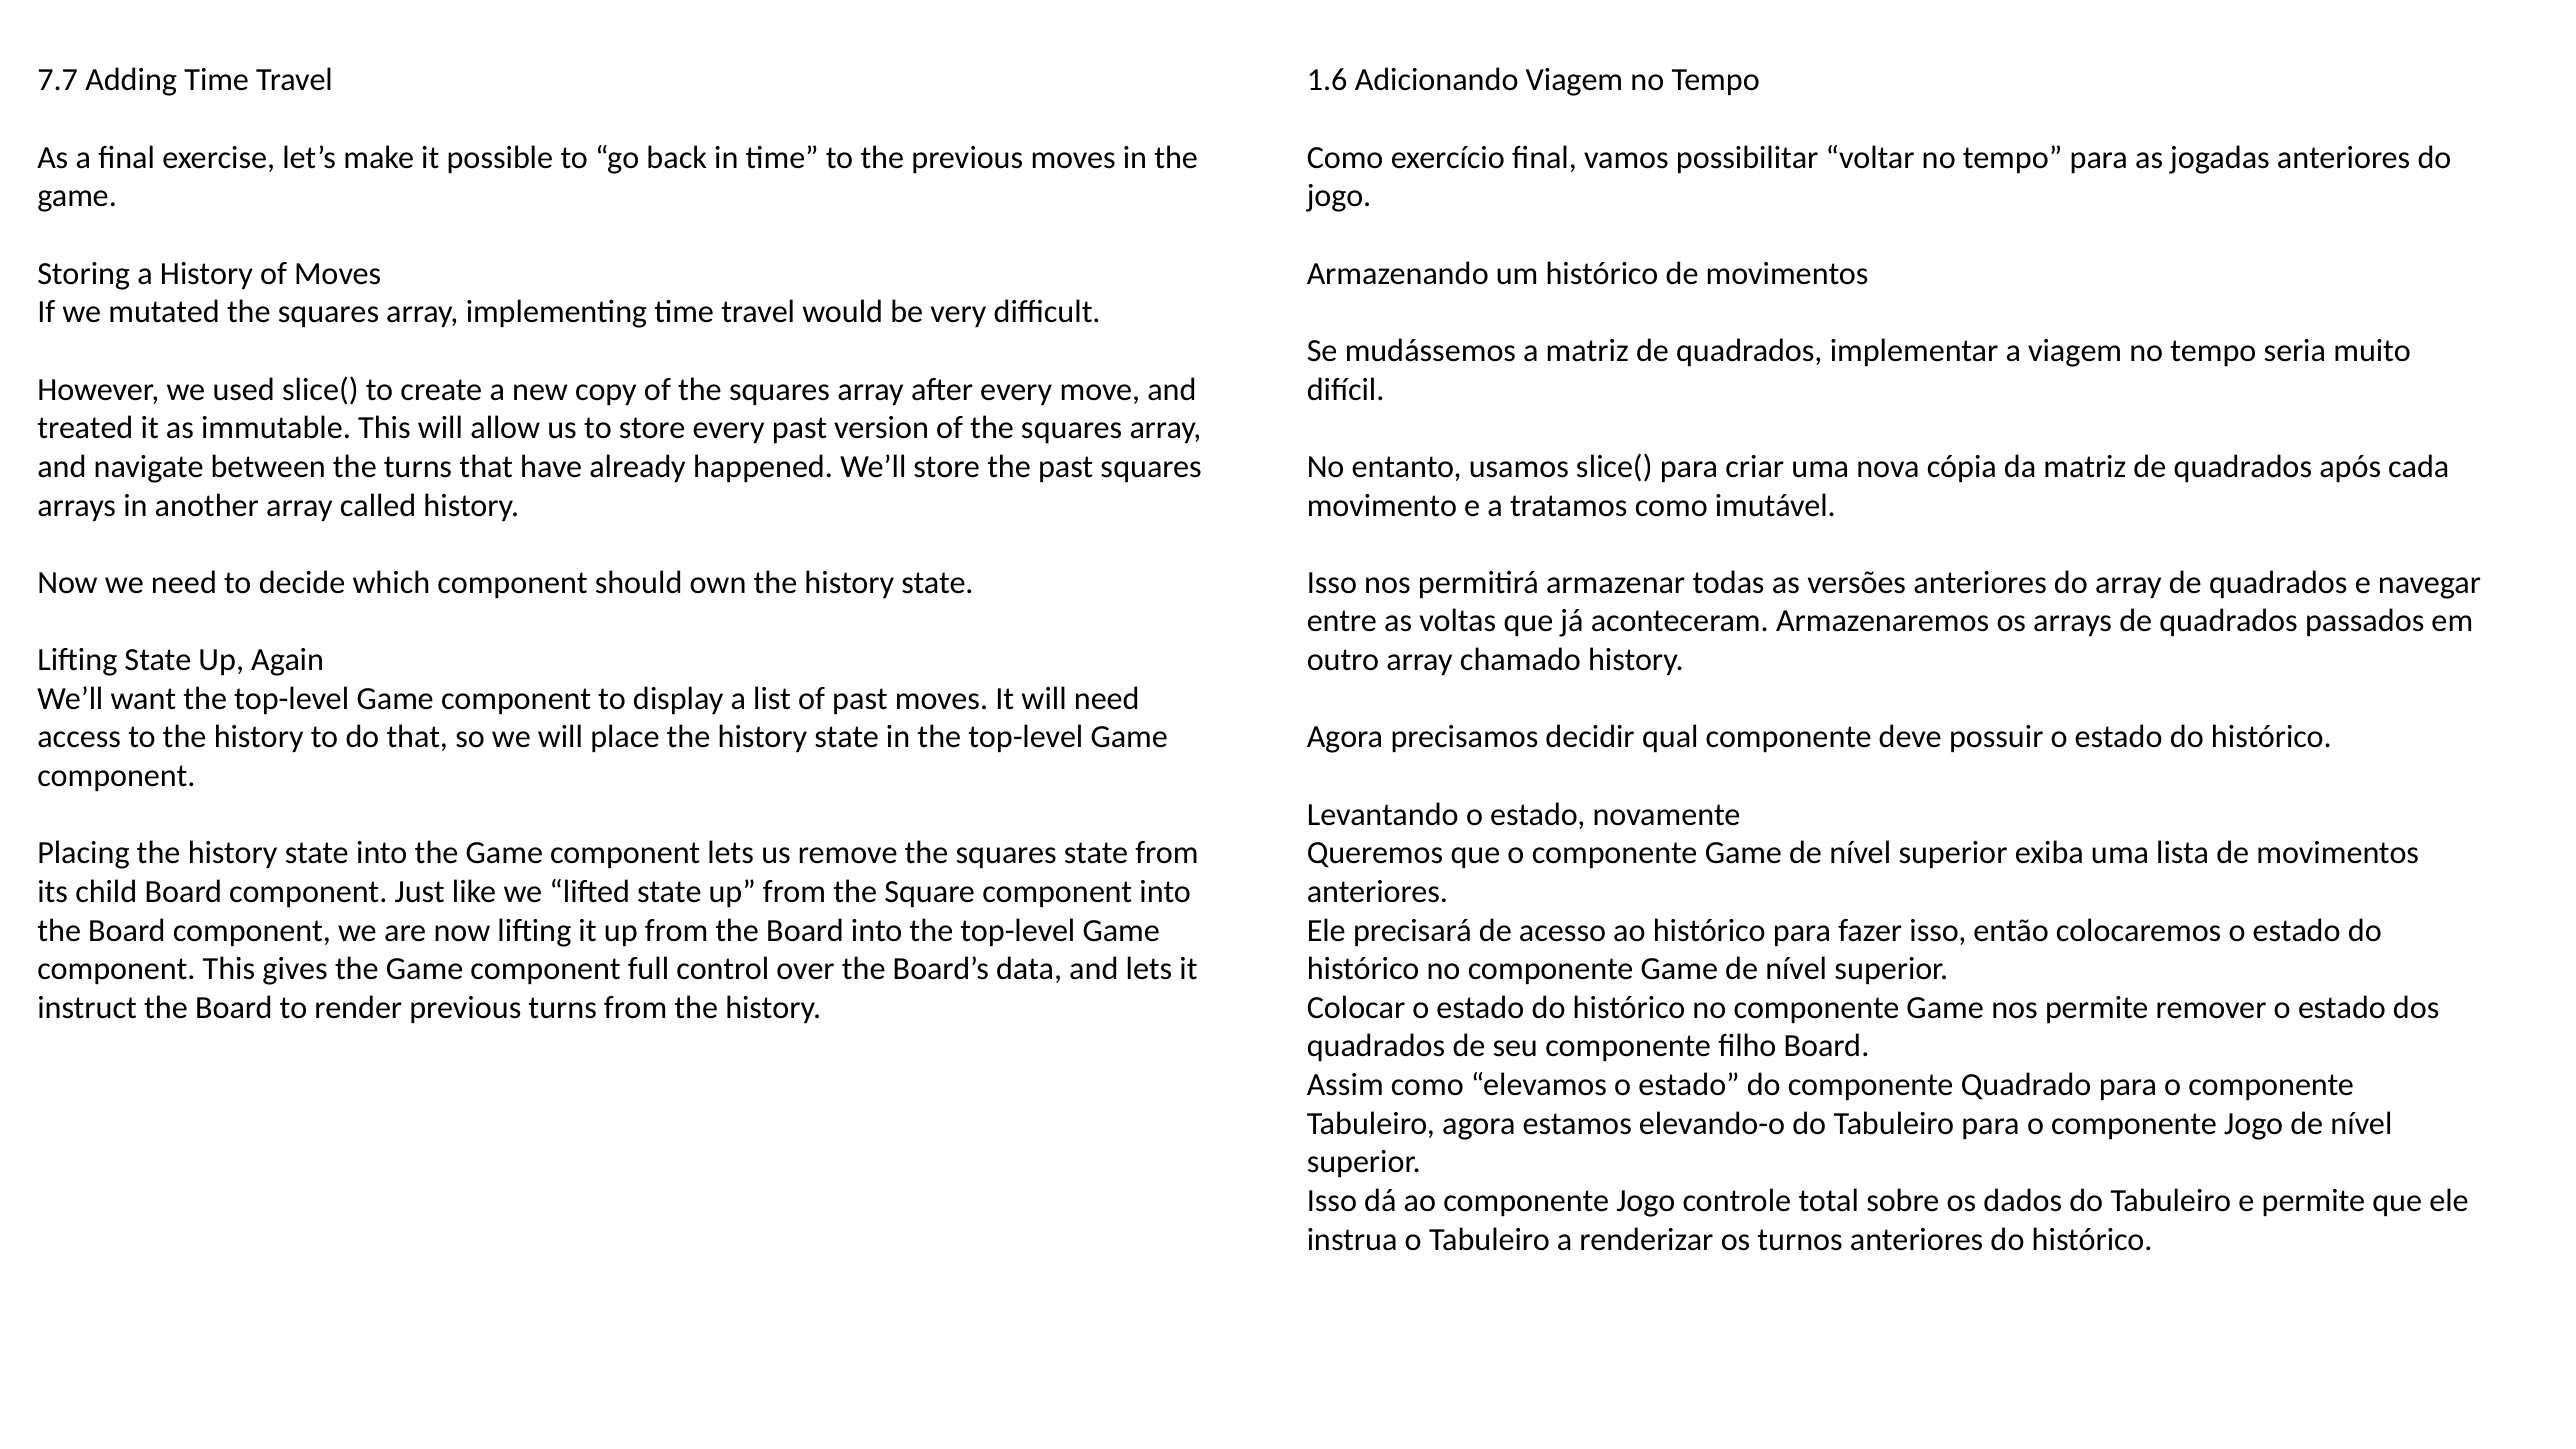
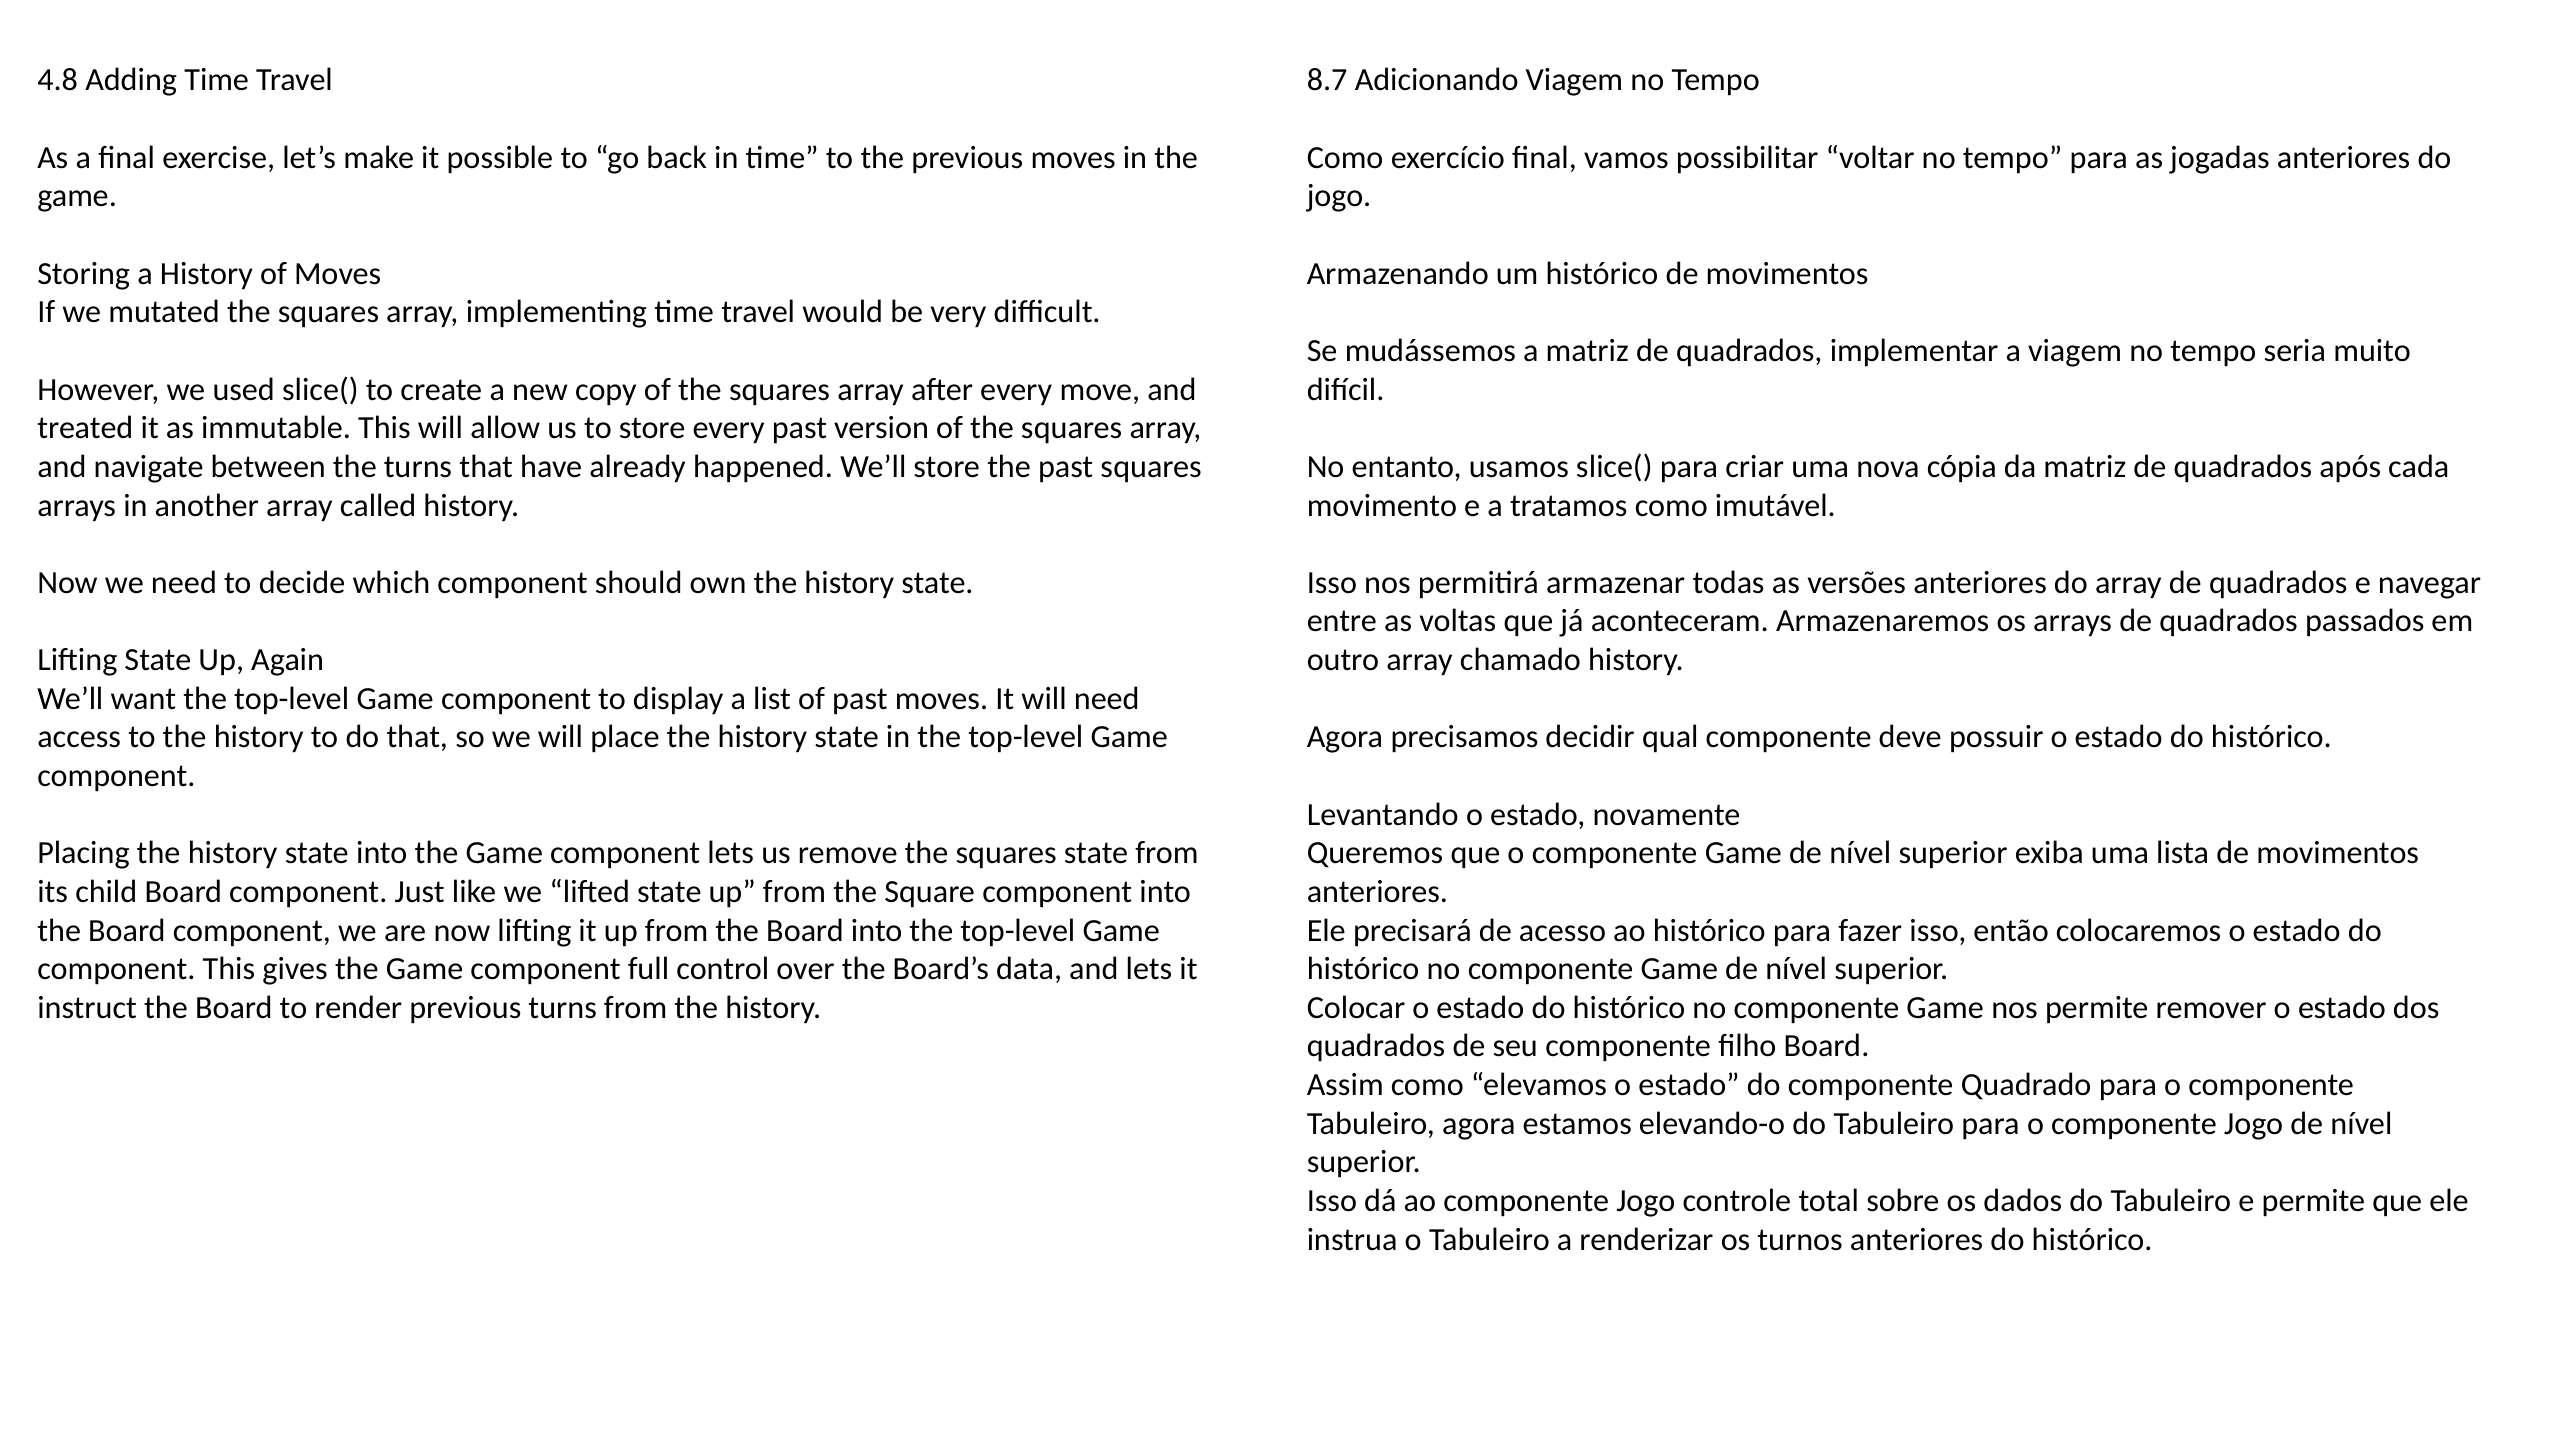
7.7: 7.7 -> 4.8 (58, 80)
1.6: 1.6 -> 8.7 (1327, 80)
